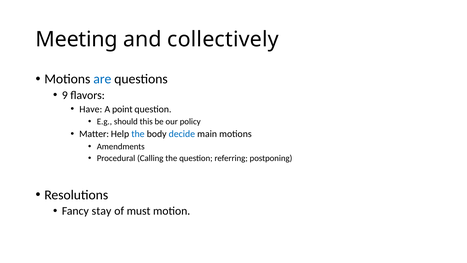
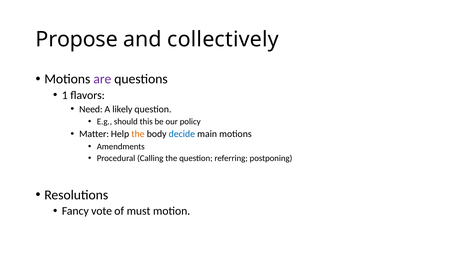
Meeting: Meeting -> Propose (77, 39)
are colour: blue -> purple (102, 79)
9: 9 -> 1 (65, 95)
Have: Have -> Need (91, 109)
point: point -> likely (122, 109)
the colour: blue -> orange (138, 134)
stay: stay -> vote (102, 211)
